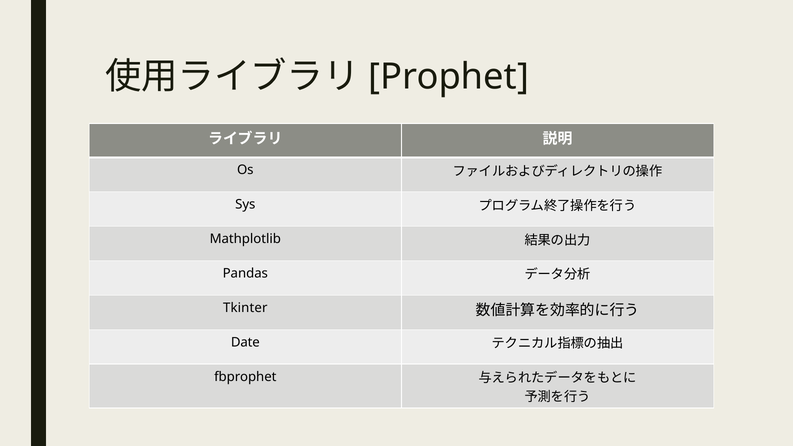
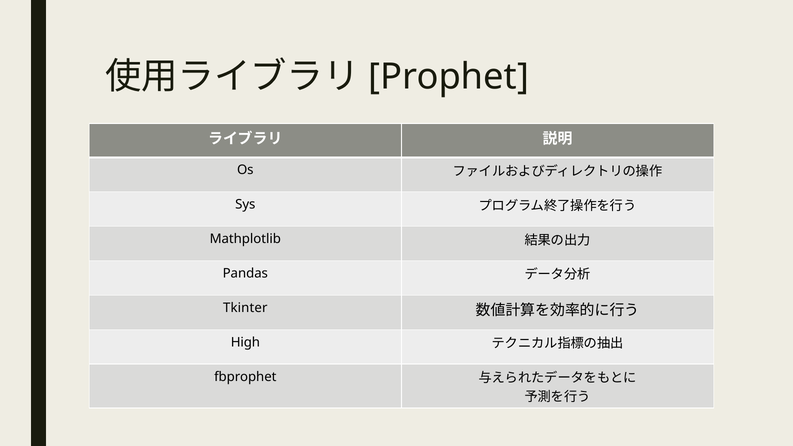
Date: Date -> High (245, 342)
